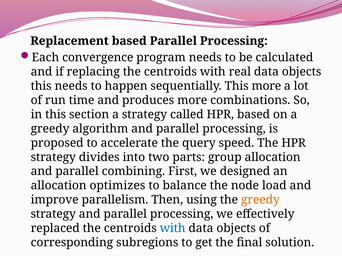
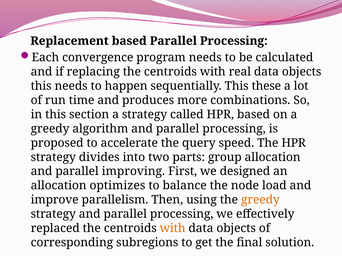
This more: more -> these (266, 86)
combining: combining -> improving (133, 172)
with colour: blue -> orange (173, 229)
